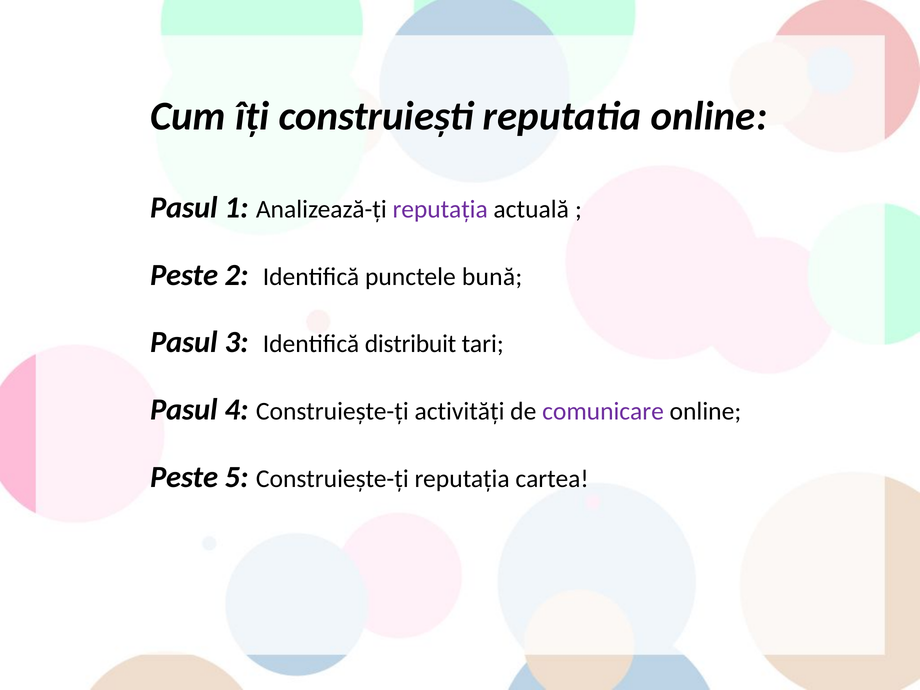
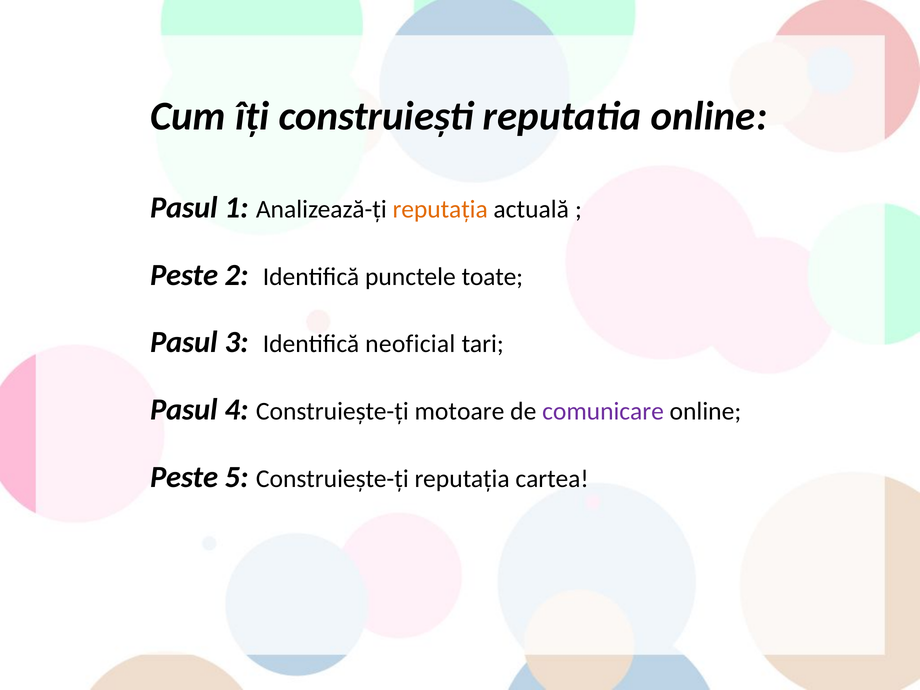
reputația colour: purple -> orange (440, 209)
bună: bună -> toate (492, 277)
distribuit: distribuit -> neoficial (410, 344)
activități: activități -> motoare (459, 412)
